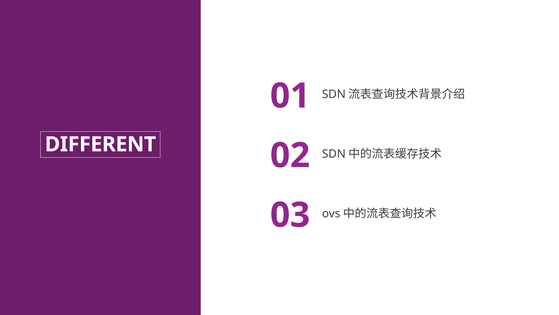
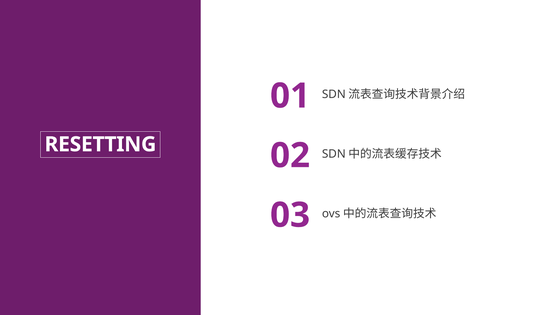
DIFFERENT: DIFFERENT -> RESETTING (100, 144)
